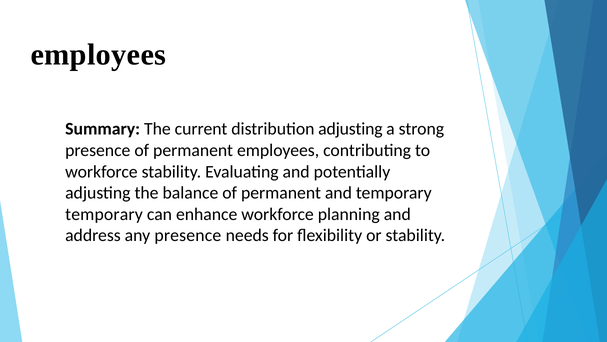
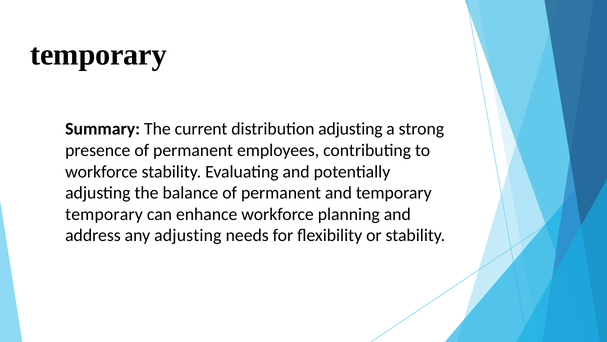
employees: employees -> temporary (99, 54)
any presence: presence -> adjusting (188, 235)
